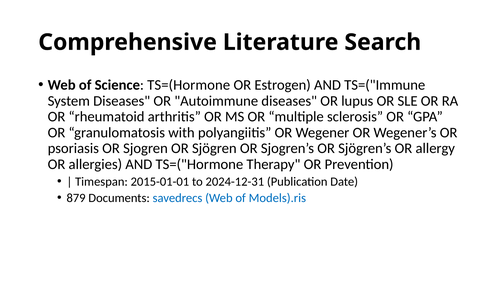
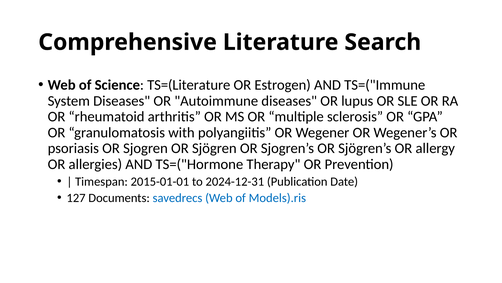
TS=(Hormone: TS=(Hormone -> TS=(Literature (189, 85)
879: 879 -> 127 (76, 197)
